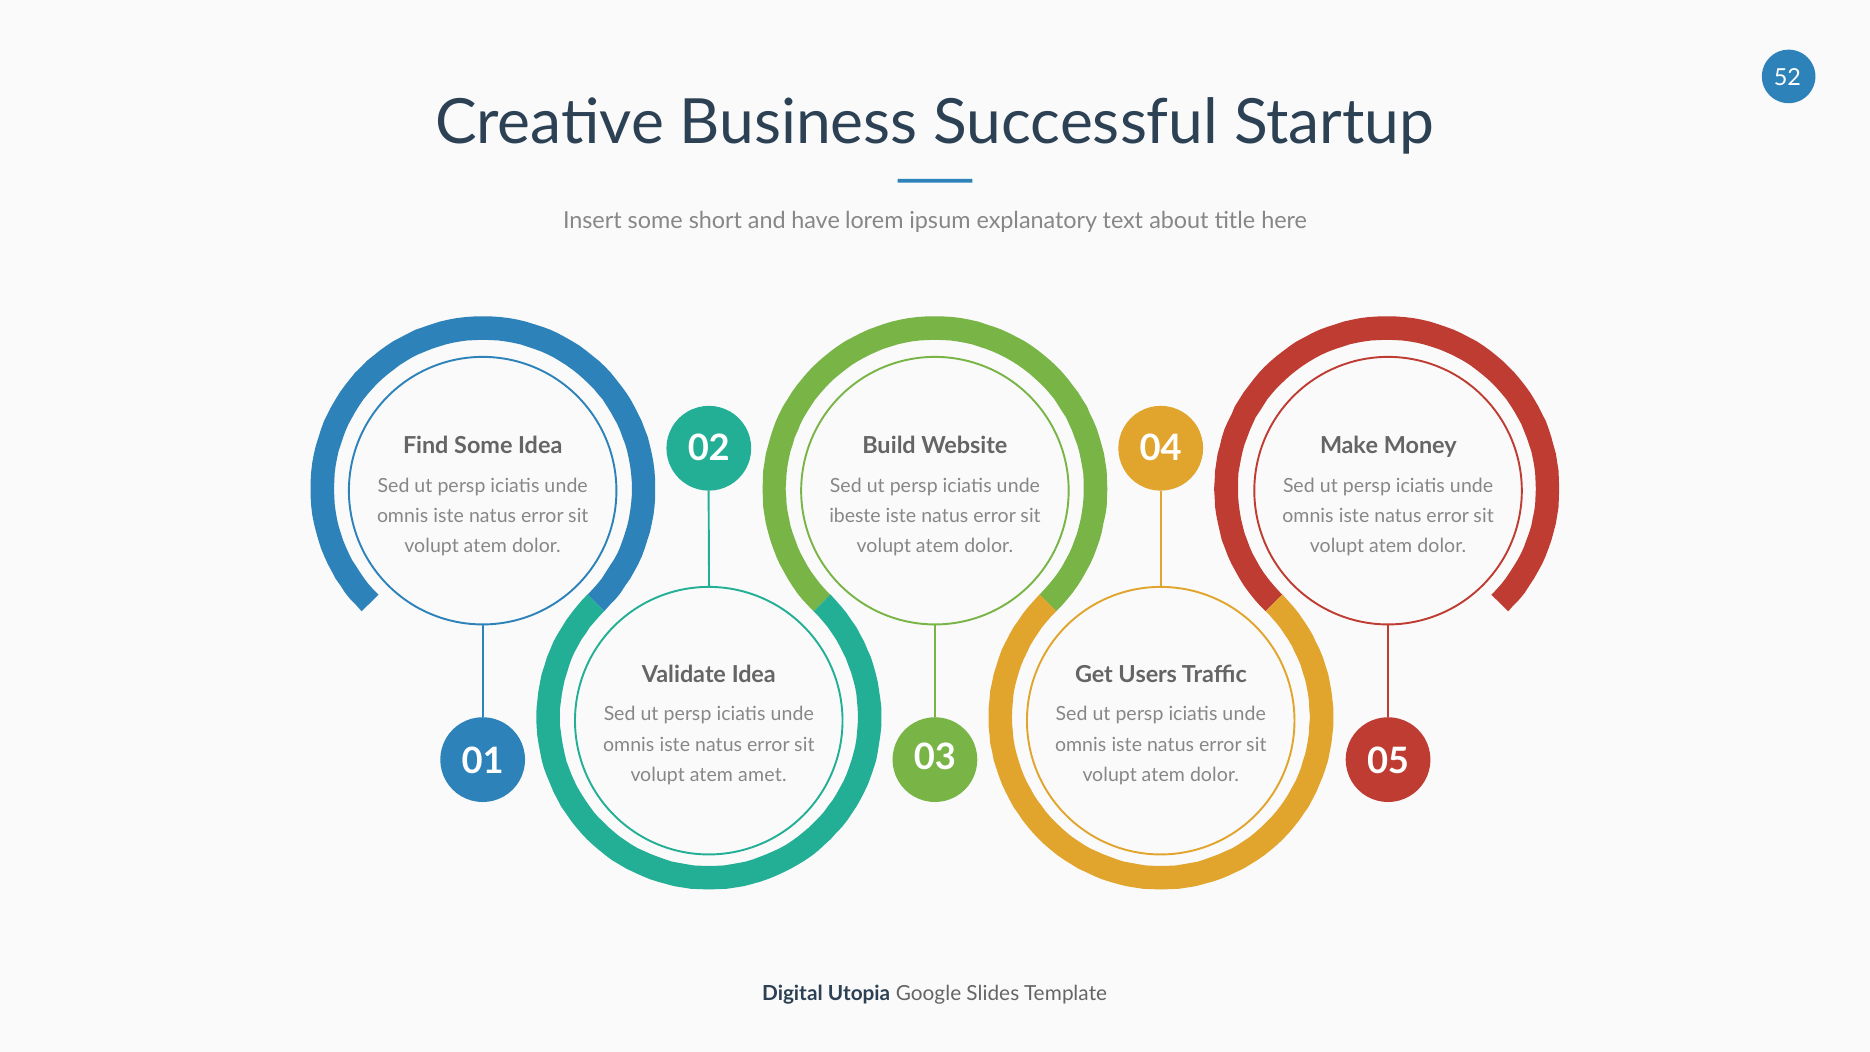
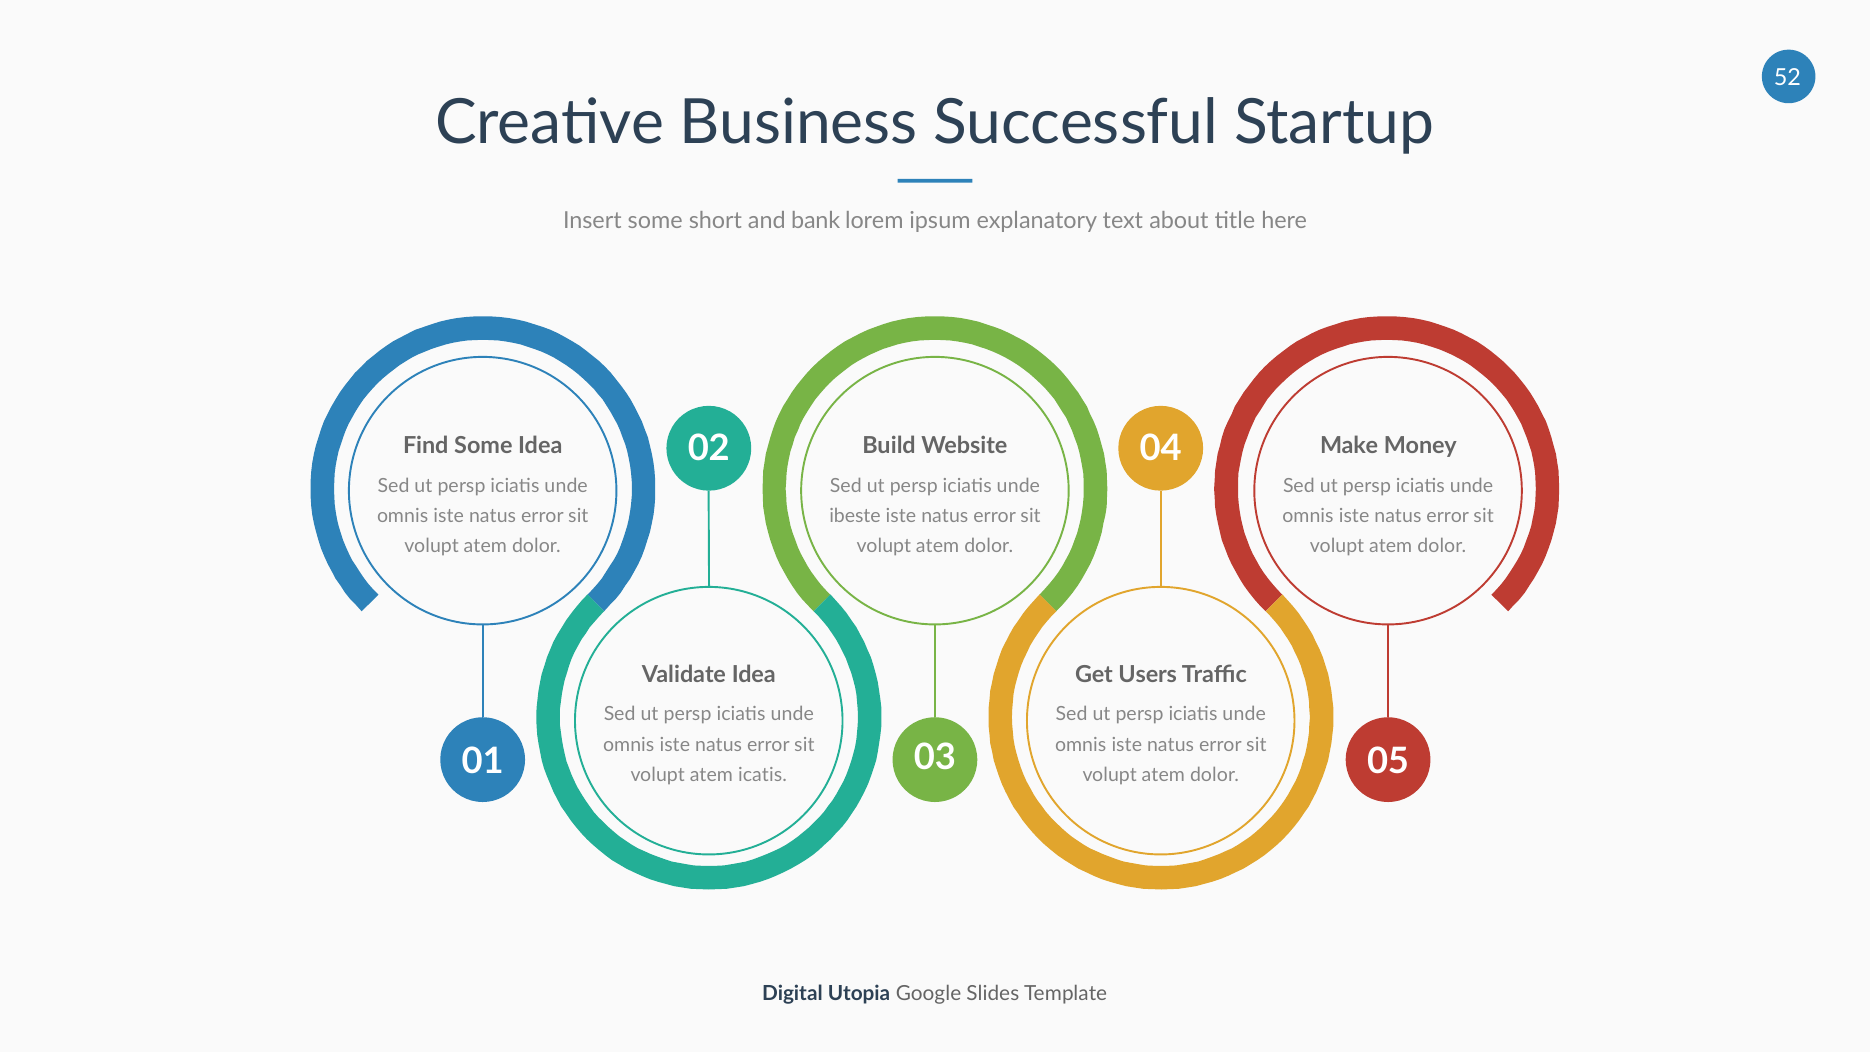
have: have -> bank (816, 221)
amet: amet -> icatis (762, 775)
